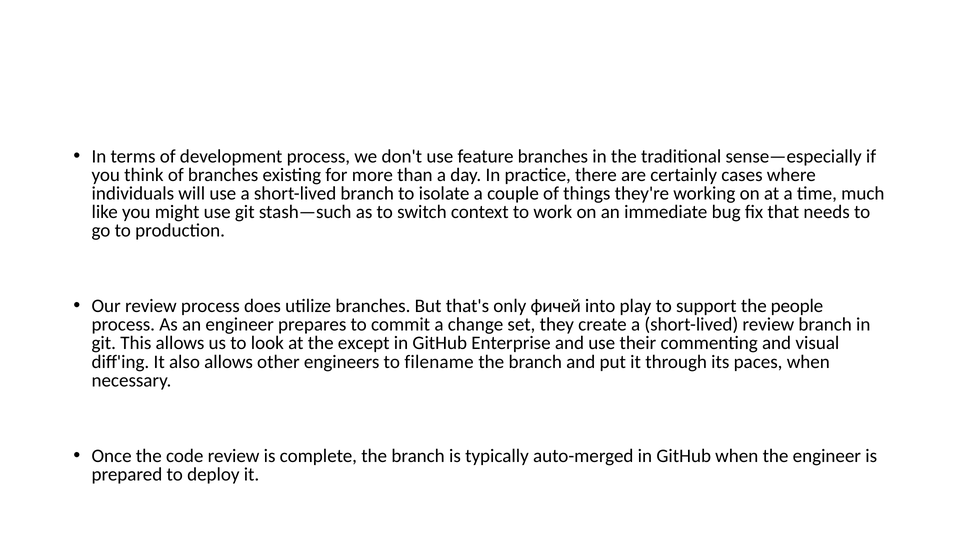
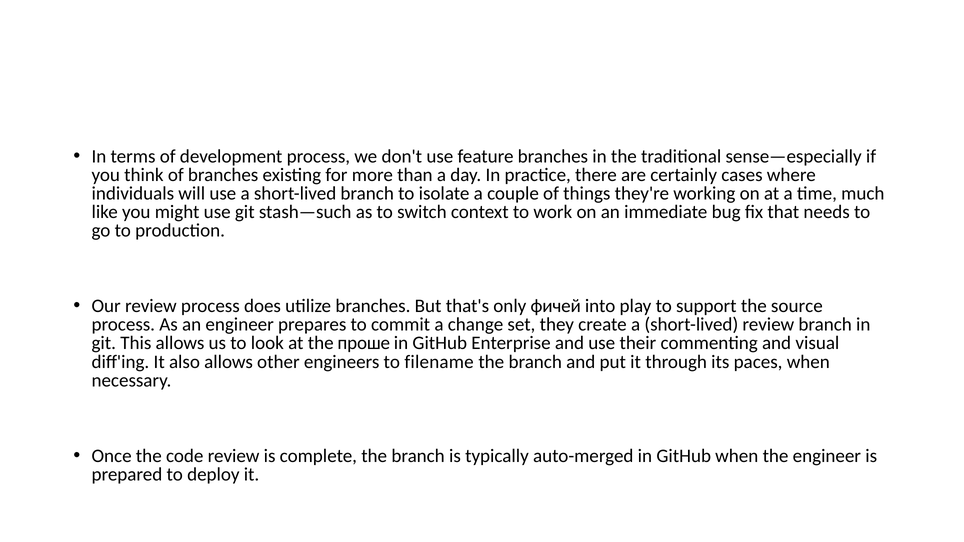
people: people -> source (797, 306)
except: except -> проше (364, 343)
